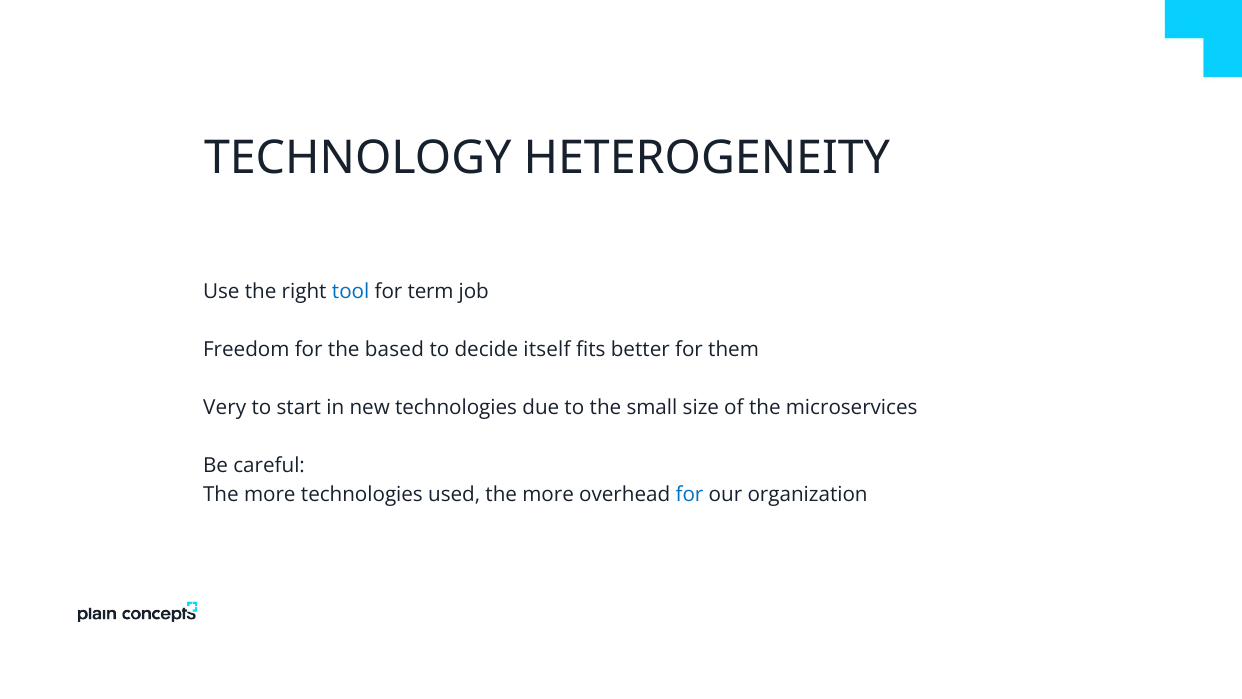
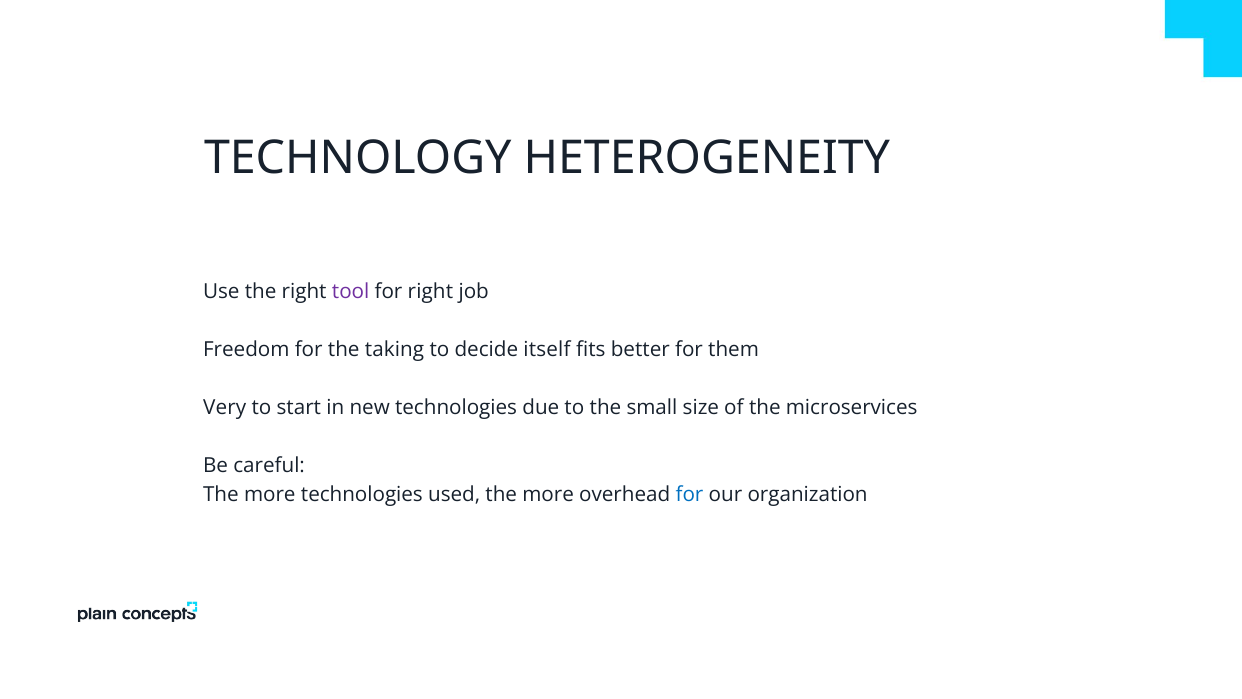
tool colour: blue -> purple (351, 292)
for term: term -> right (430, 292)
based: based -> taking (394, 350)
